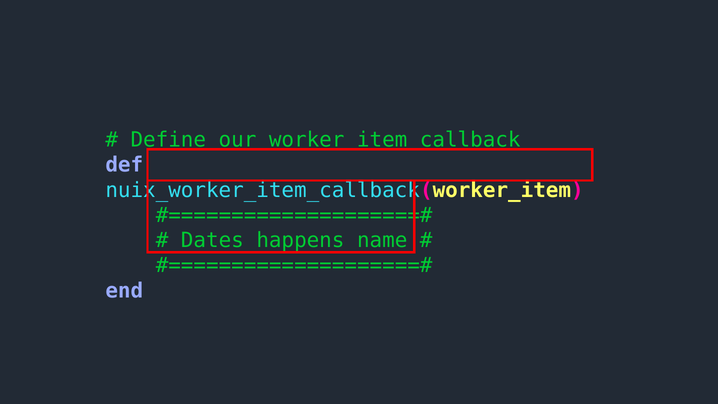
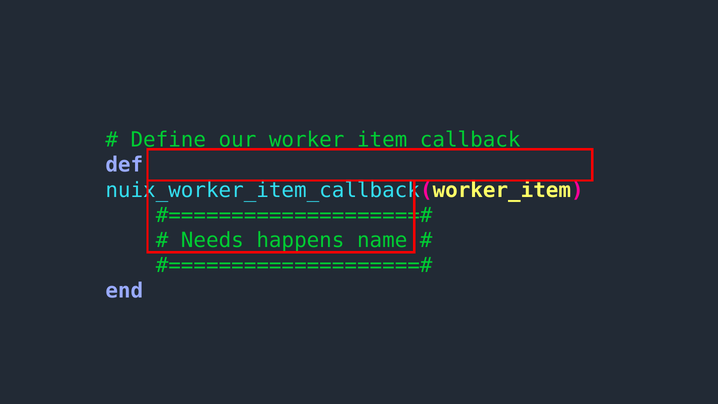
Dates: Dates -> Needs (212, 240)
